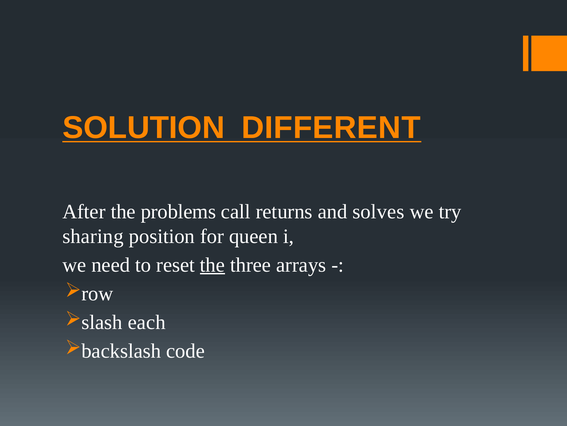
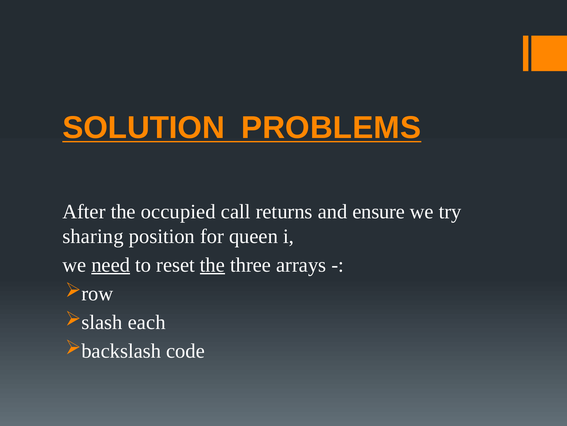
DIFFERENT: DIFFERENT -> PROBLEMS (331, 128)
problems: problems -> occupied (178, 211)
solves: solves -> ensure (379, 211)
need underline: none -> present (111, 264)
